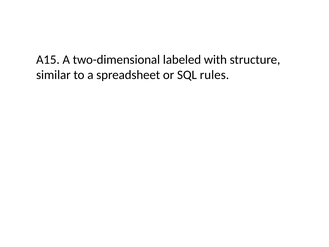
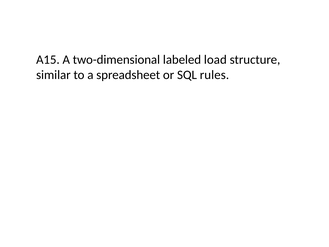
with: with -> load (215, 60)
